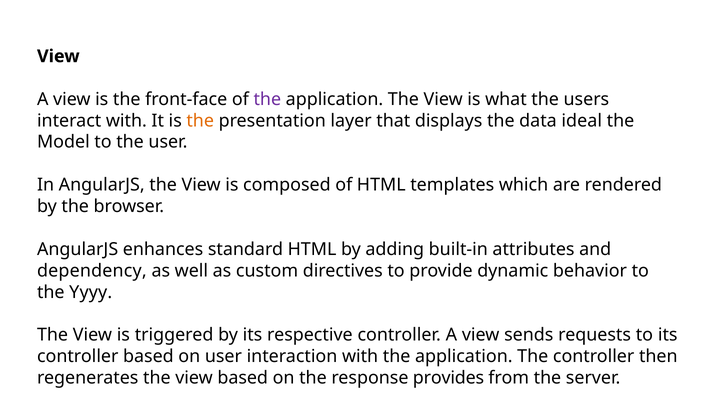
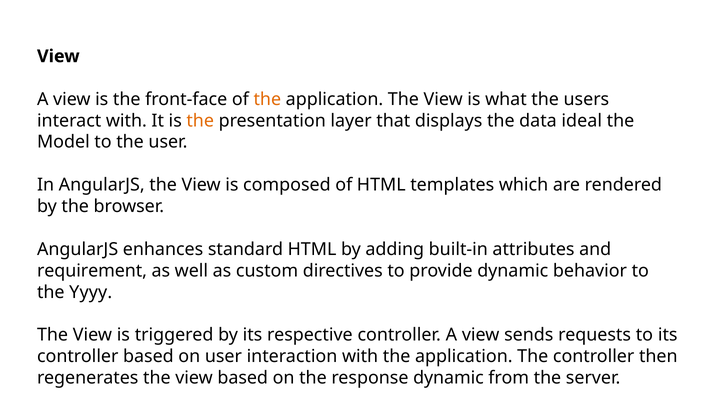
the colour: purple -> orange (267, 99)
dependency: dependency -> requirement (92, 271)
response provides: provides -> dynamic (448, 378)
